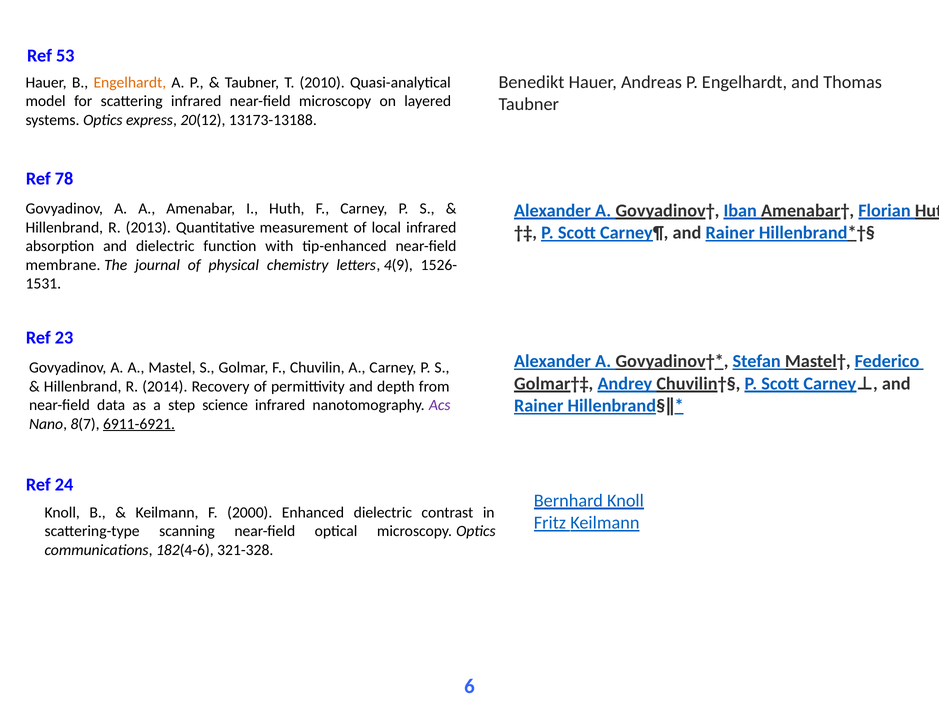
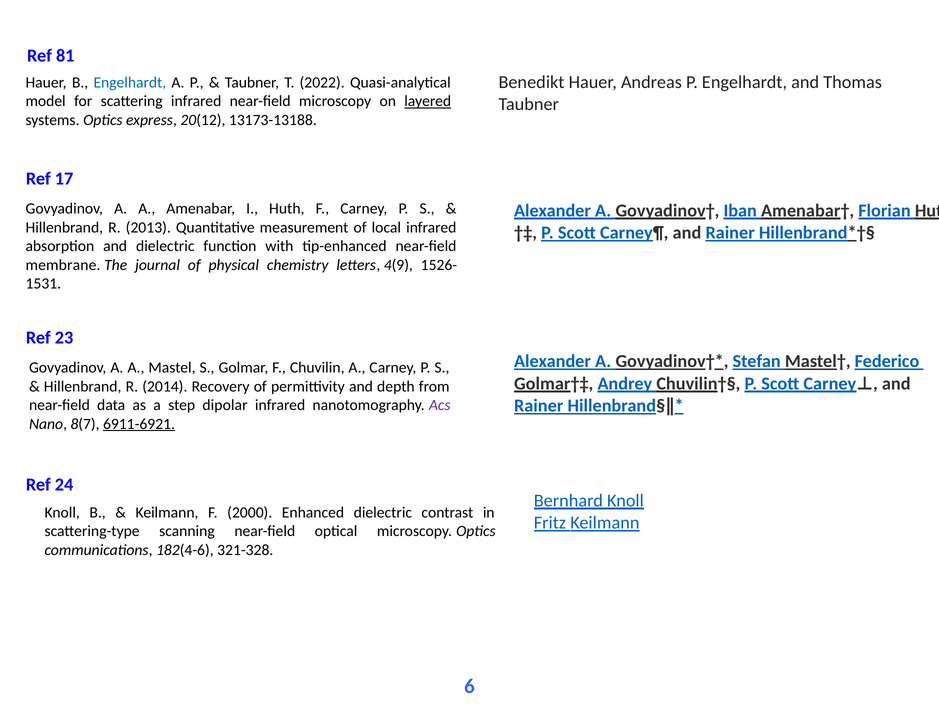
53: 53 -> 81 (65, 56)
Engelhardt colour: orange -> blue (130, 83)
2010: 2010 -> 2022 (322, 83)
layered underline: none -> present (428, 101)
78: 78 -> 17 (64, 179)
science: science -> dipolar (225, 405)
